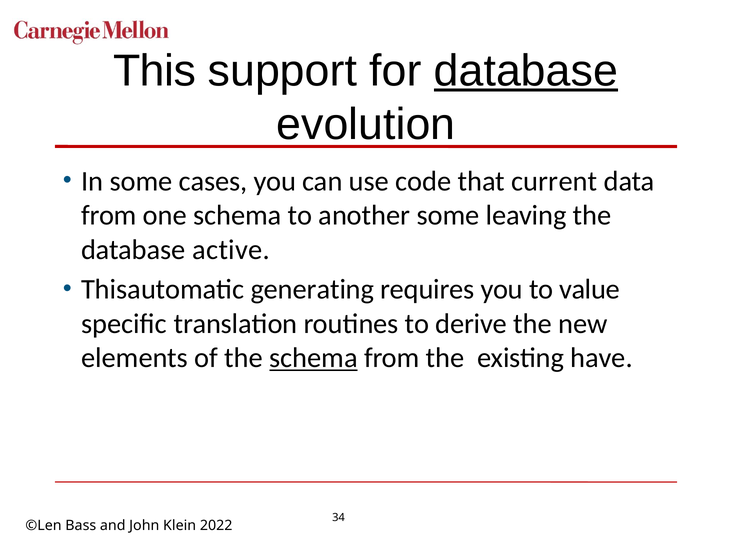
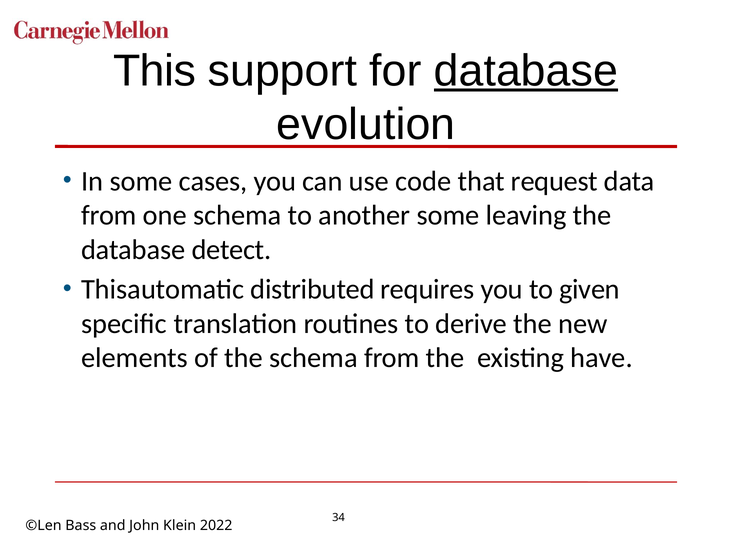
current: current -> request (554, 181)
active: active -> detect (231, 250)
generating: generating -> distributed (312, 290)
value: value -> given (589, 290)
schema underline: present -> none (314, 358)
